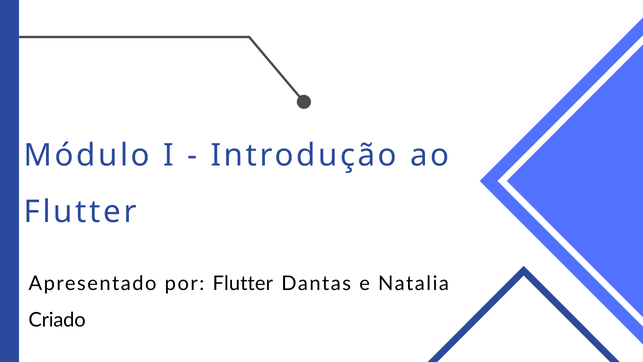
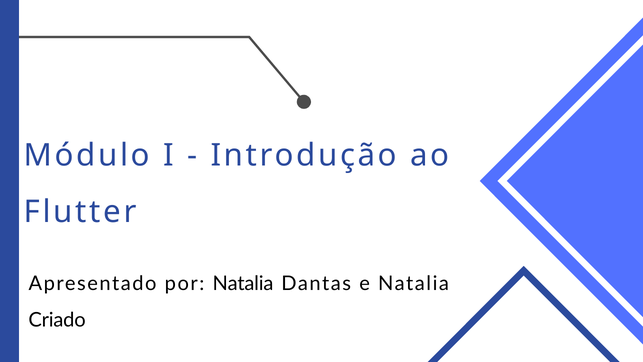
por Flutter: Flutter -> Natalia (243, 283)
